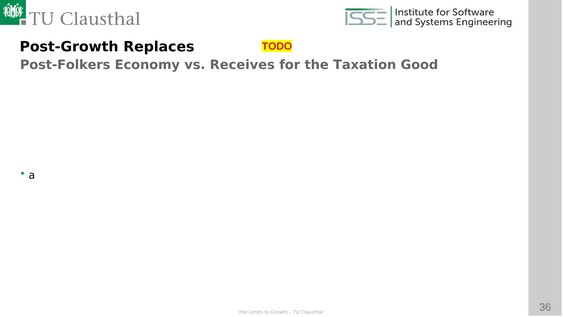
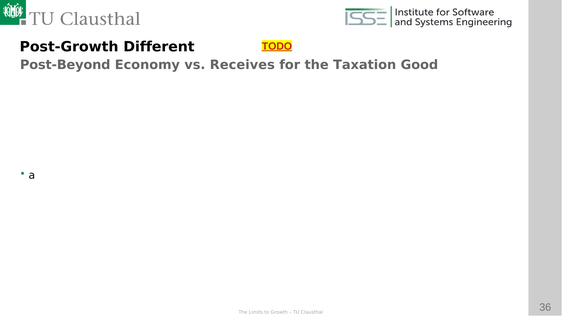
Replaces: Replaces -> Different (159, 47)
TODO underline: none -> present (277, 46)
Post-Folkers: Post-Folkers -> Post-Beyond (65, 65)
